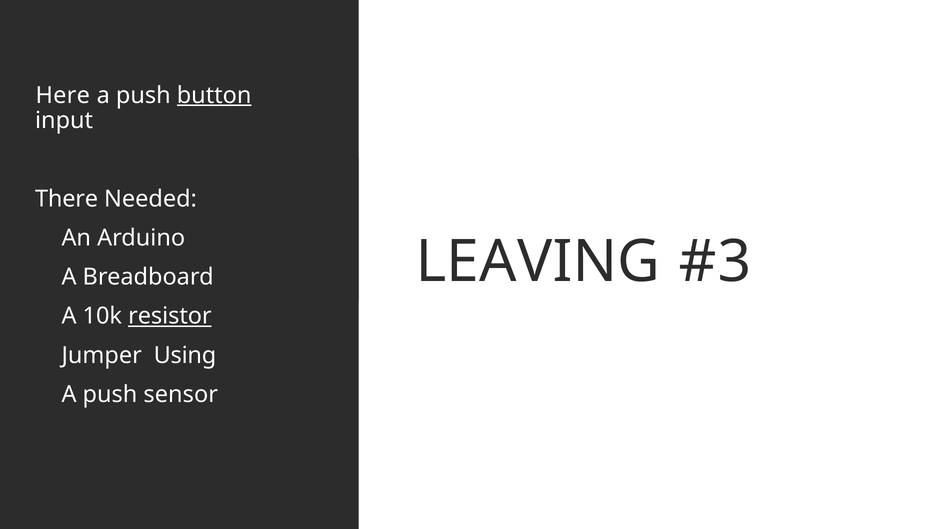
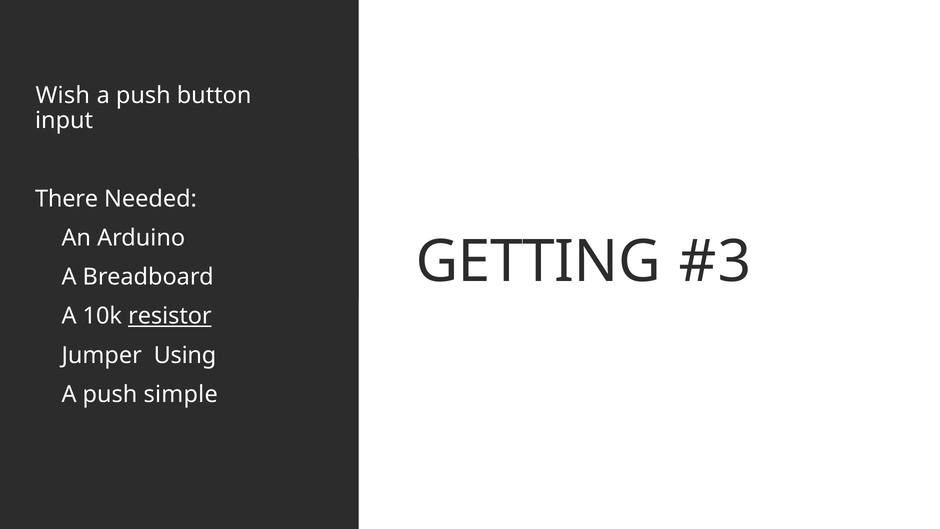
Here: Here -> Wish (63, 95)
button underline: present -> none (214, 95)
LEAVING: LEAVING -> GETTING (538, 262)
sensor: sensor -> simple (181, 394)
